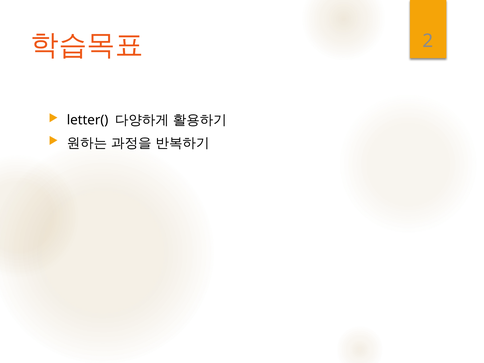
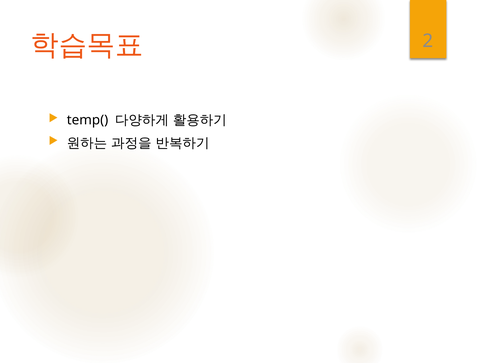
letter(: letter( -> temp( (88, 120)
